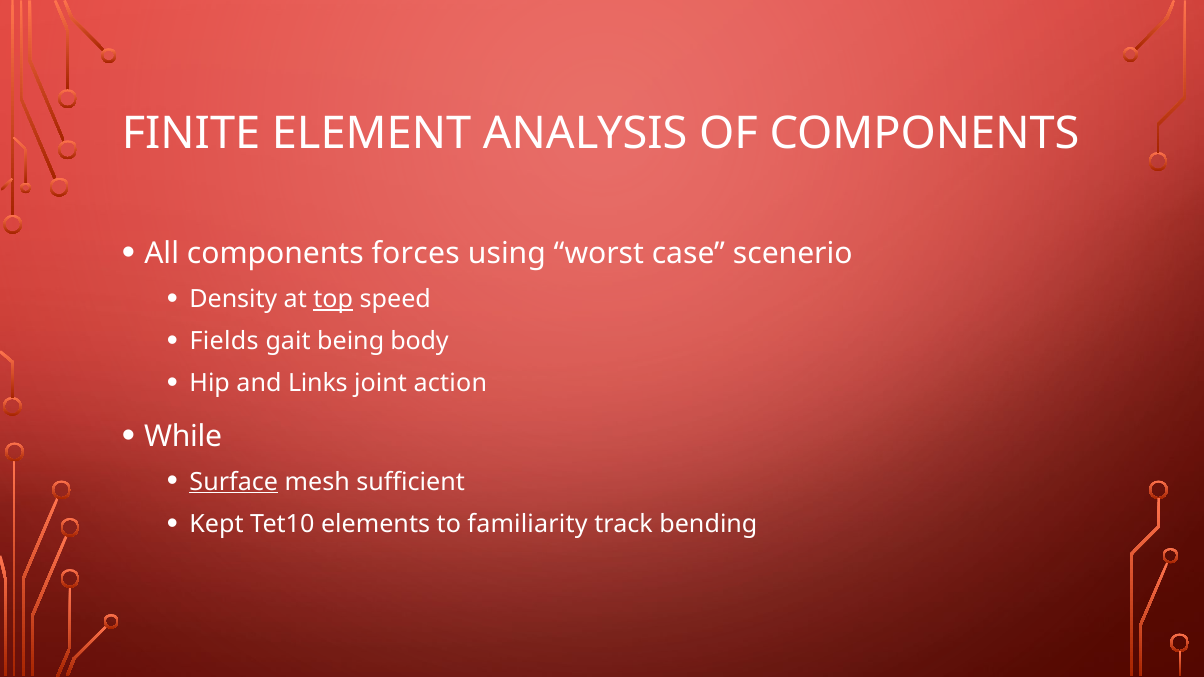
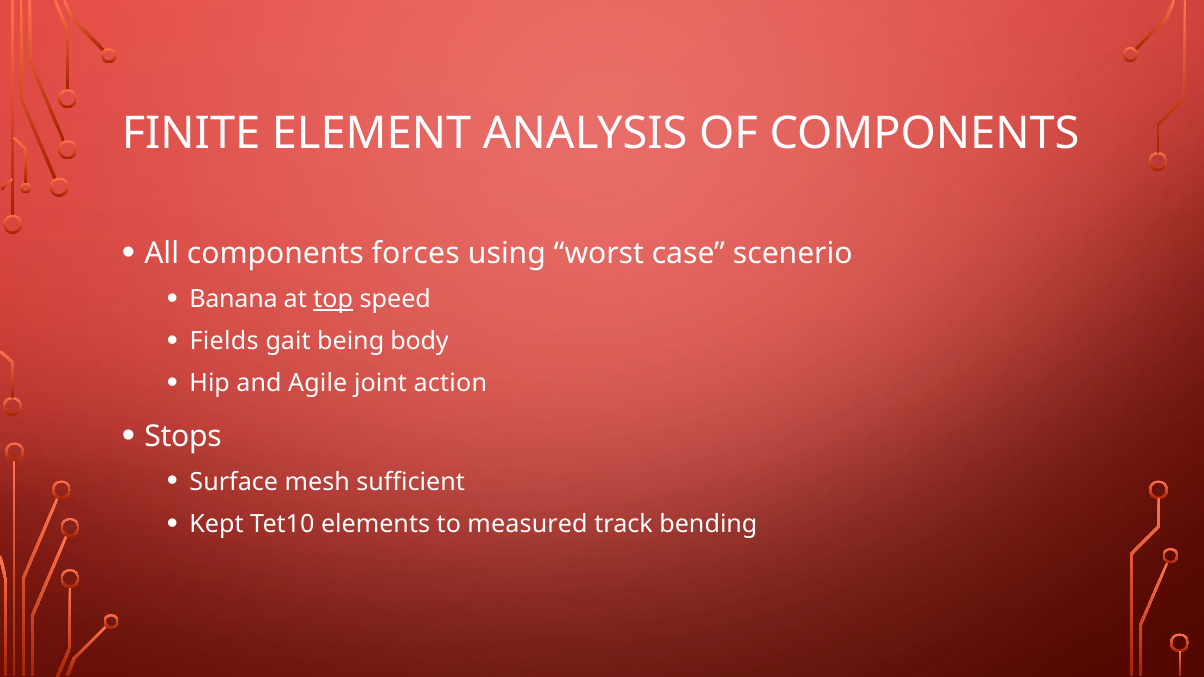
Density: Density -> Banana (233, 299)
Links: Links -> Agile (318, 384)
While: While -> Stops (183, 437)
Surface underline: present -> none (234, 482)
familiarity: familiarity -> measured (528, 524)
